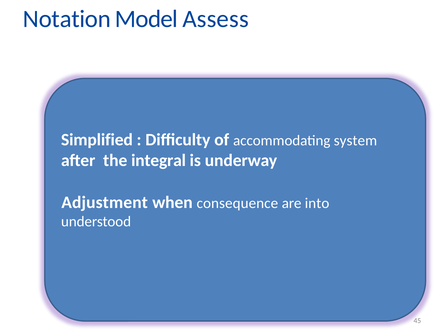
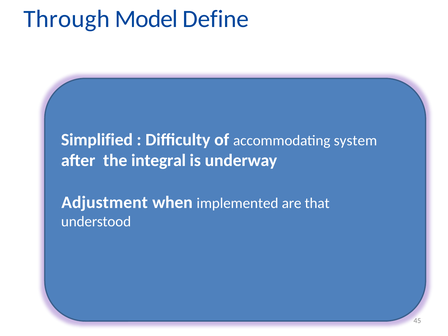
Notation: Notation -> Through (67, 19)
Assess: Assess -> Define (216, 19)
consequence: consequence -> implemented (237, 203)
into: into -> that (317, 203)
